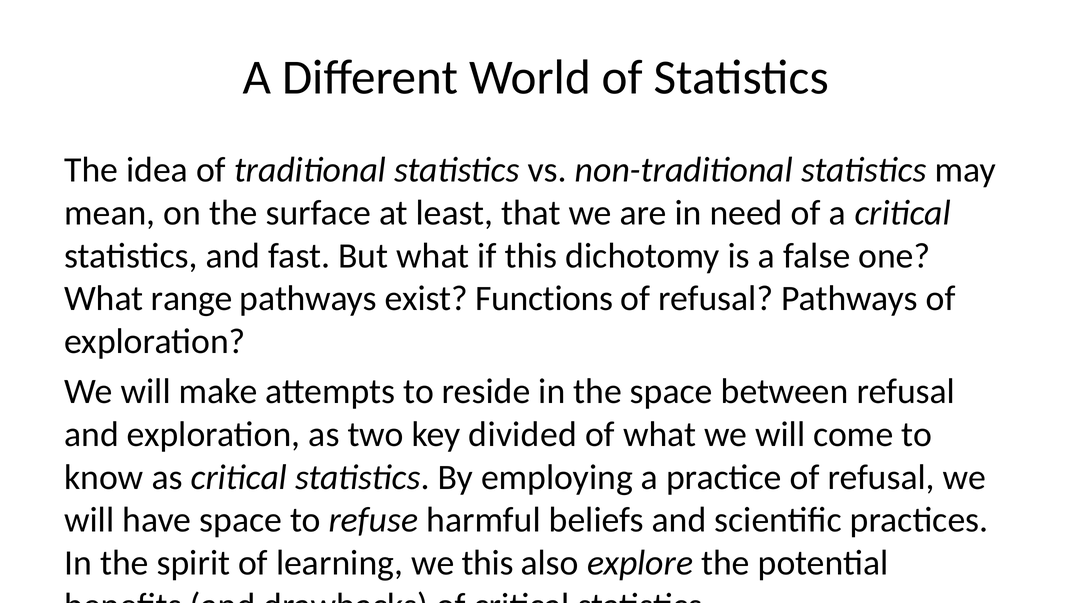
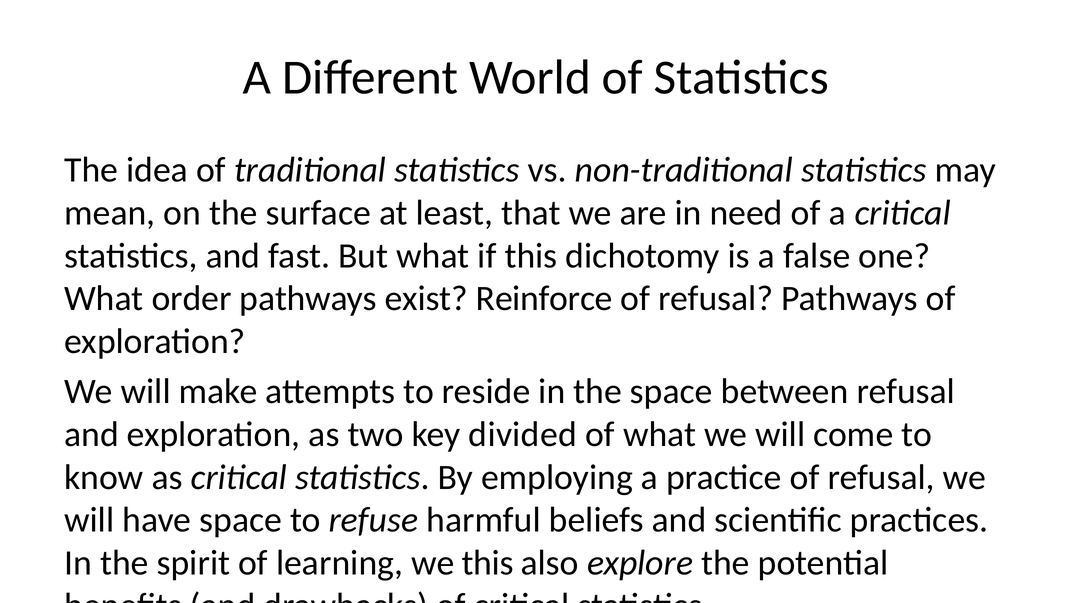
range: range -> order (192, 299)
Functions: Functions -> Reinforce (544, 299)
